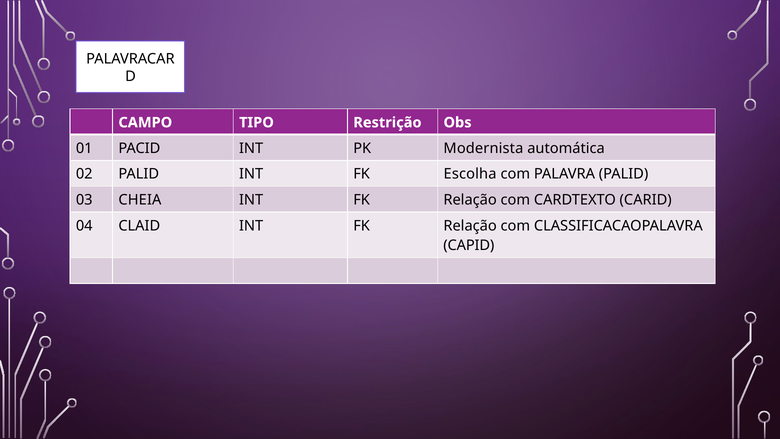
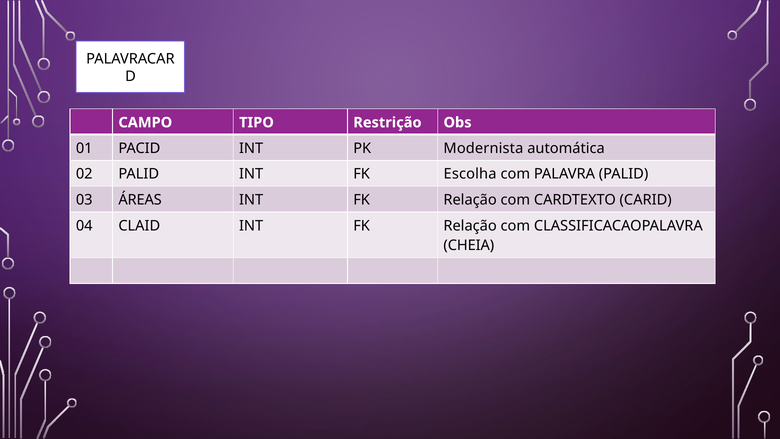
CHEIA: CHEIA -> ÁREAS (140, 200)
CAPID: CAPID -> CHEIA (469, 245)
